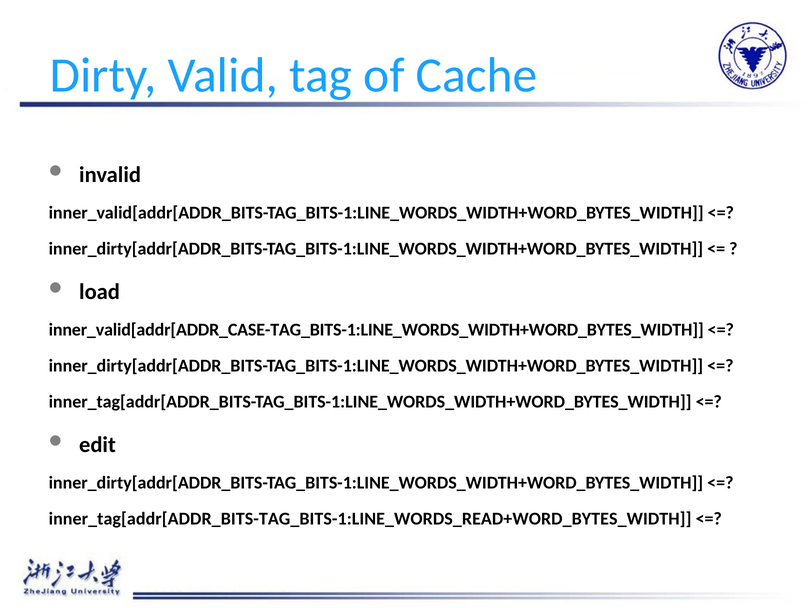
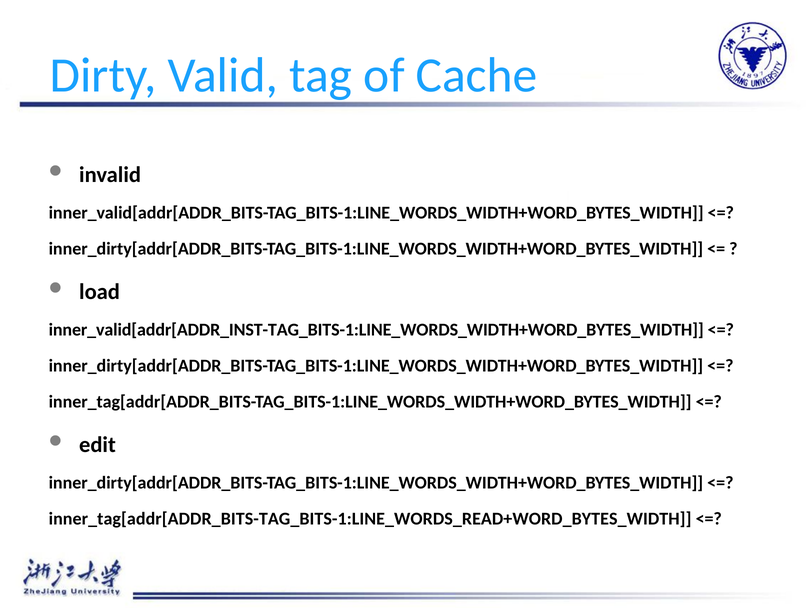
inner_valid[addr[ADDR_CASE-TAG_BITS-1:LINE_WORDS_WIDTH+WORD_BYTES_WIDTH: inner_valid[addr[ADDR_CASE-TAG_BITS-1:LINE_WORDS_WIDTH+WORD_BYTES_WIDTH -> inner_valid[addr[ADDR_INST-TAG_BITS-1:LINE_WORDS_WIDTH+WORD_BYTES_WIDTH (376, 330)
